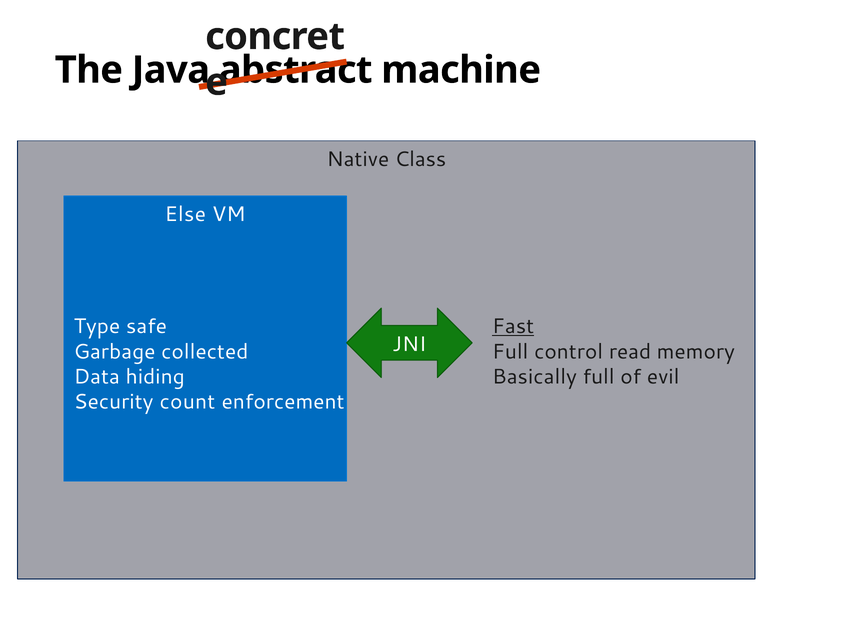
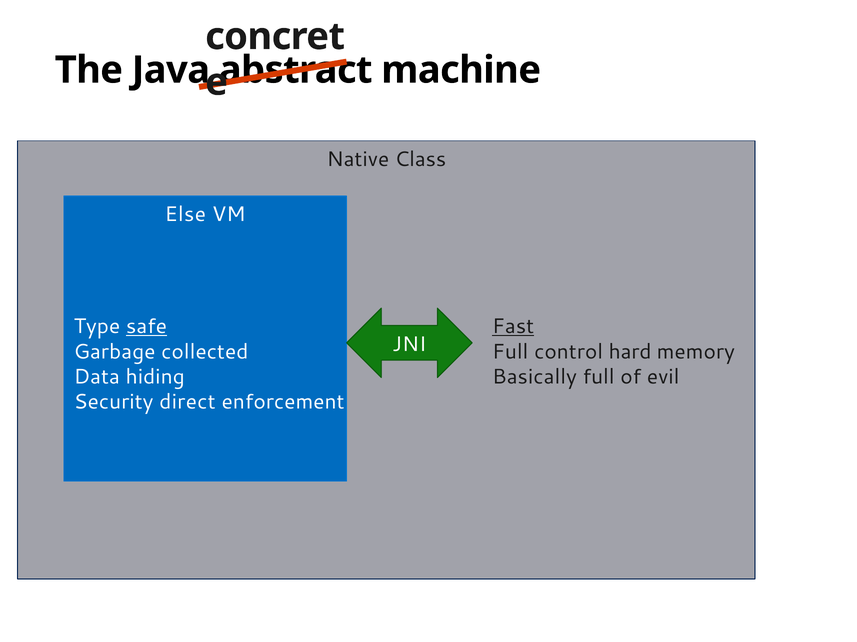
safe underline: none -> present (146, 327)
read: read -> hard (630, 352)
count: count -> direct (187, 402)
